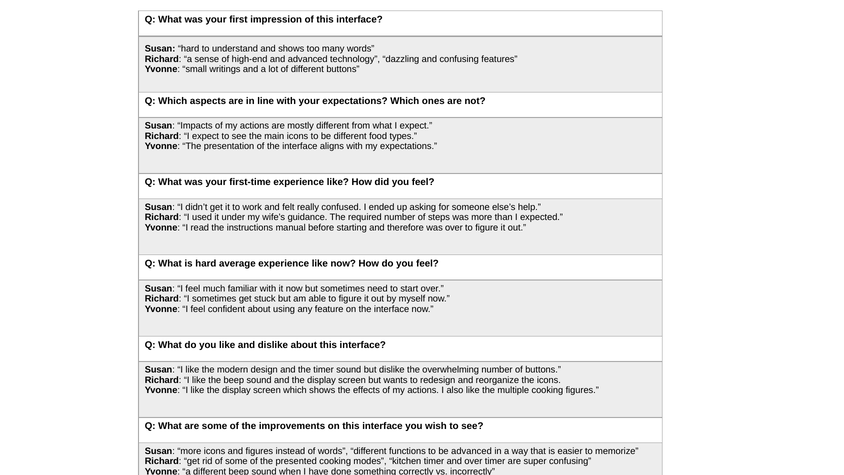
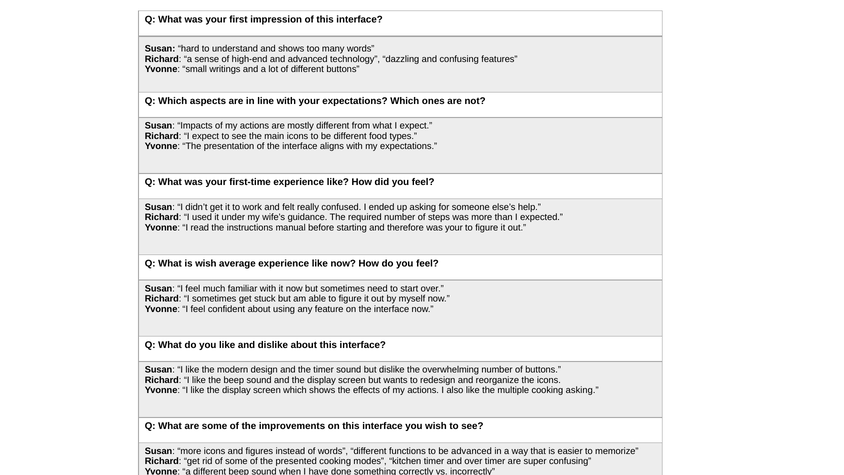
therefore was over: over -> your (454, 228)
is hard: hard -> wish (206, 263)
cooking figures: figures -> asking (582, 390)
